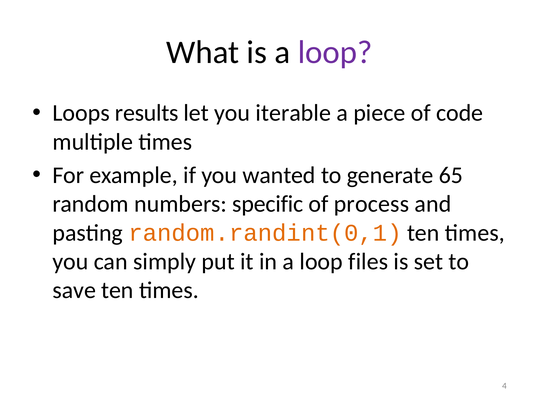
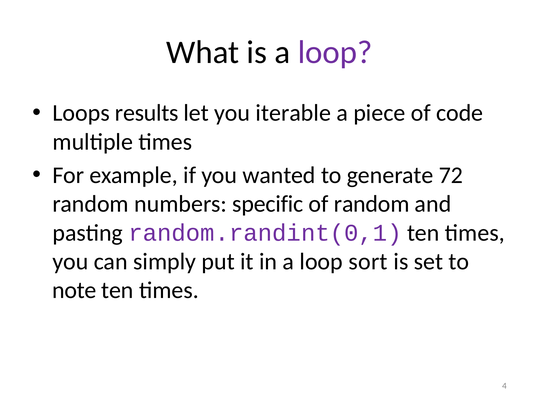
65: 65 -> 72 (451, 175)
of process: process -> random (372, 204)
random.randint(0,1 colour: orange -> purple (265, 233)
files: files -> sort (368, 262)
save: save -> note (74, 291)
